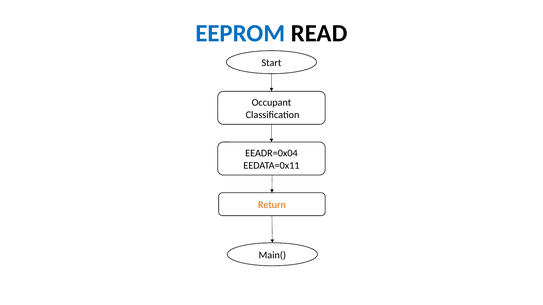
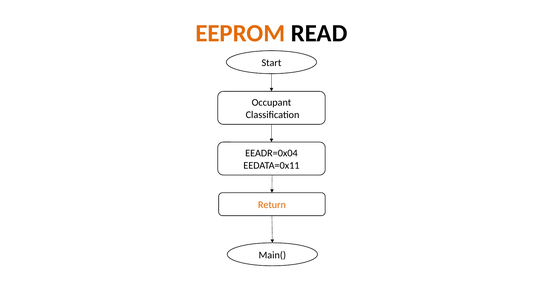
EEPROM colour: blue -> orange (240, 33)
